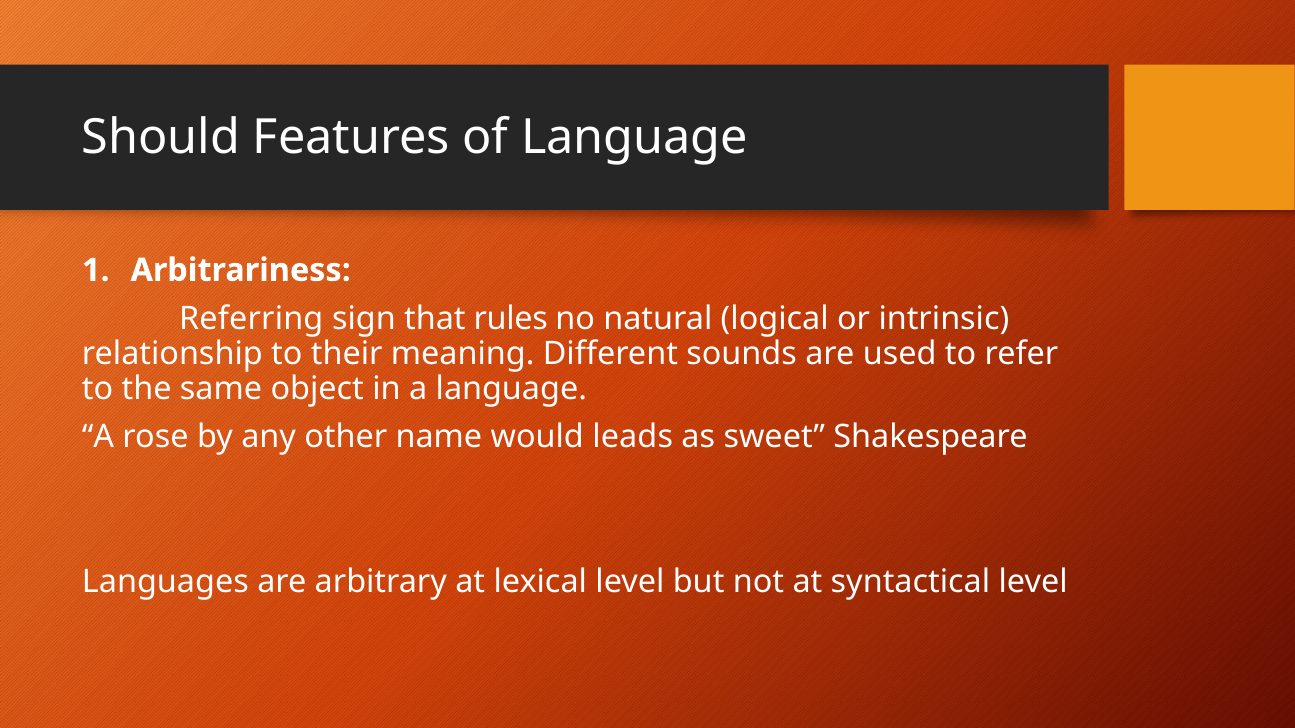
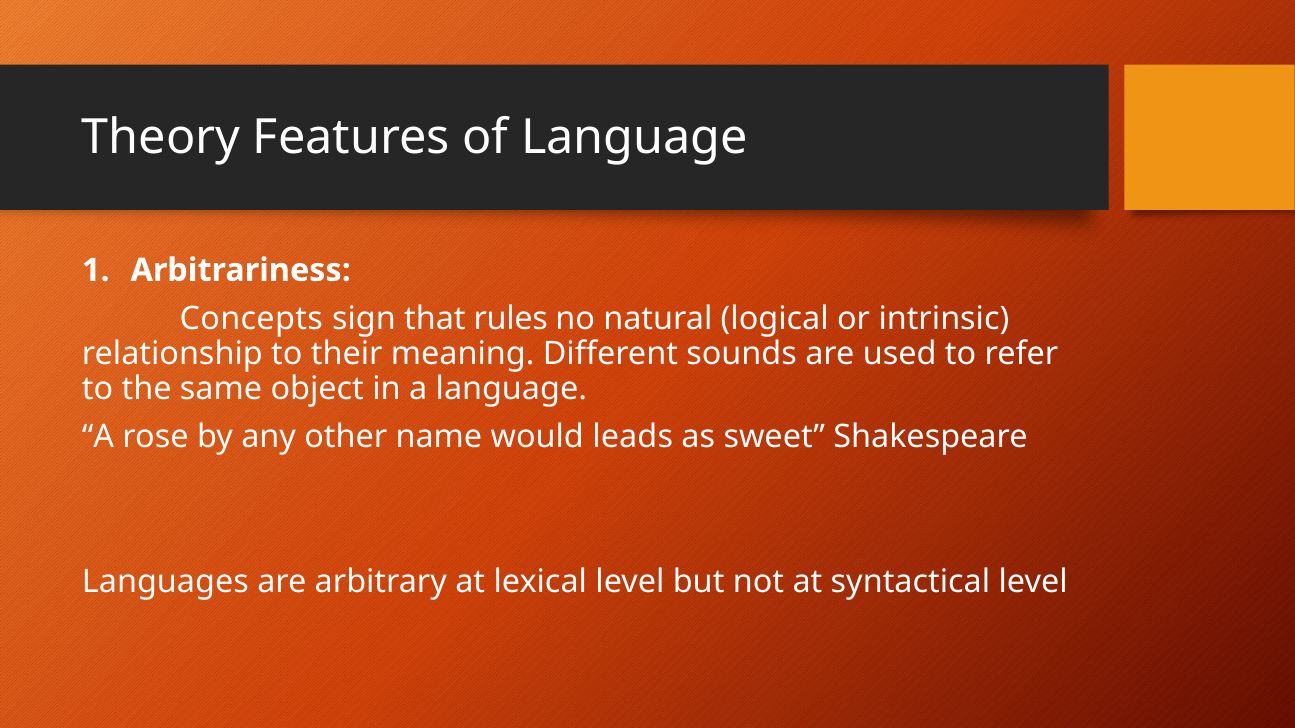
Should: Should -> Theory (161, 137)
Referring: Referring -> Concepts (251, 319)
